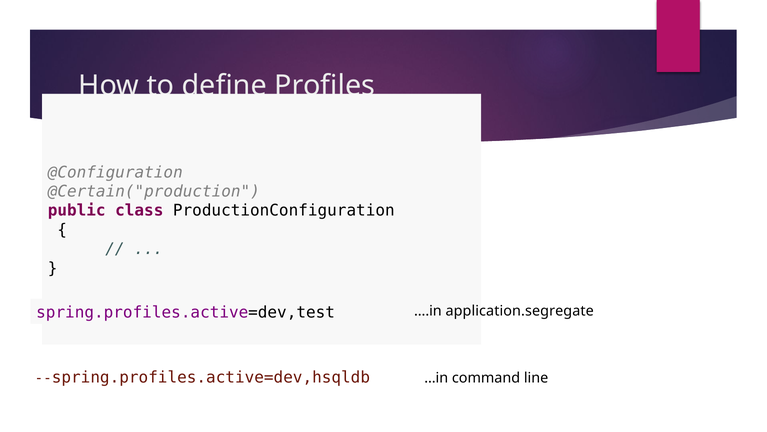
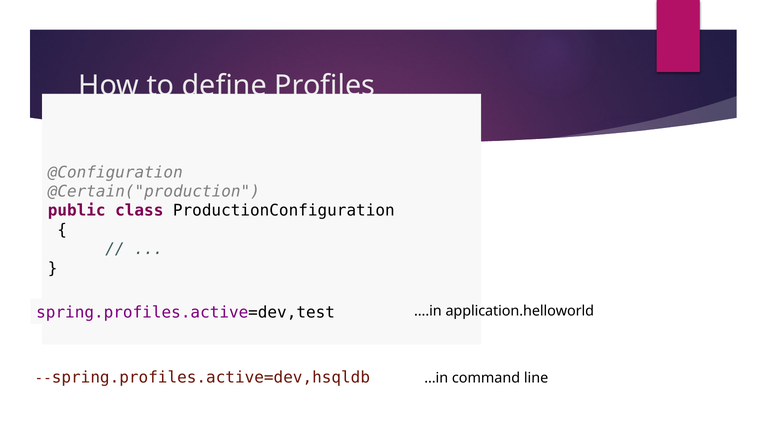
application.segregate: application.segregate -> application.helloworld (520, 311)
